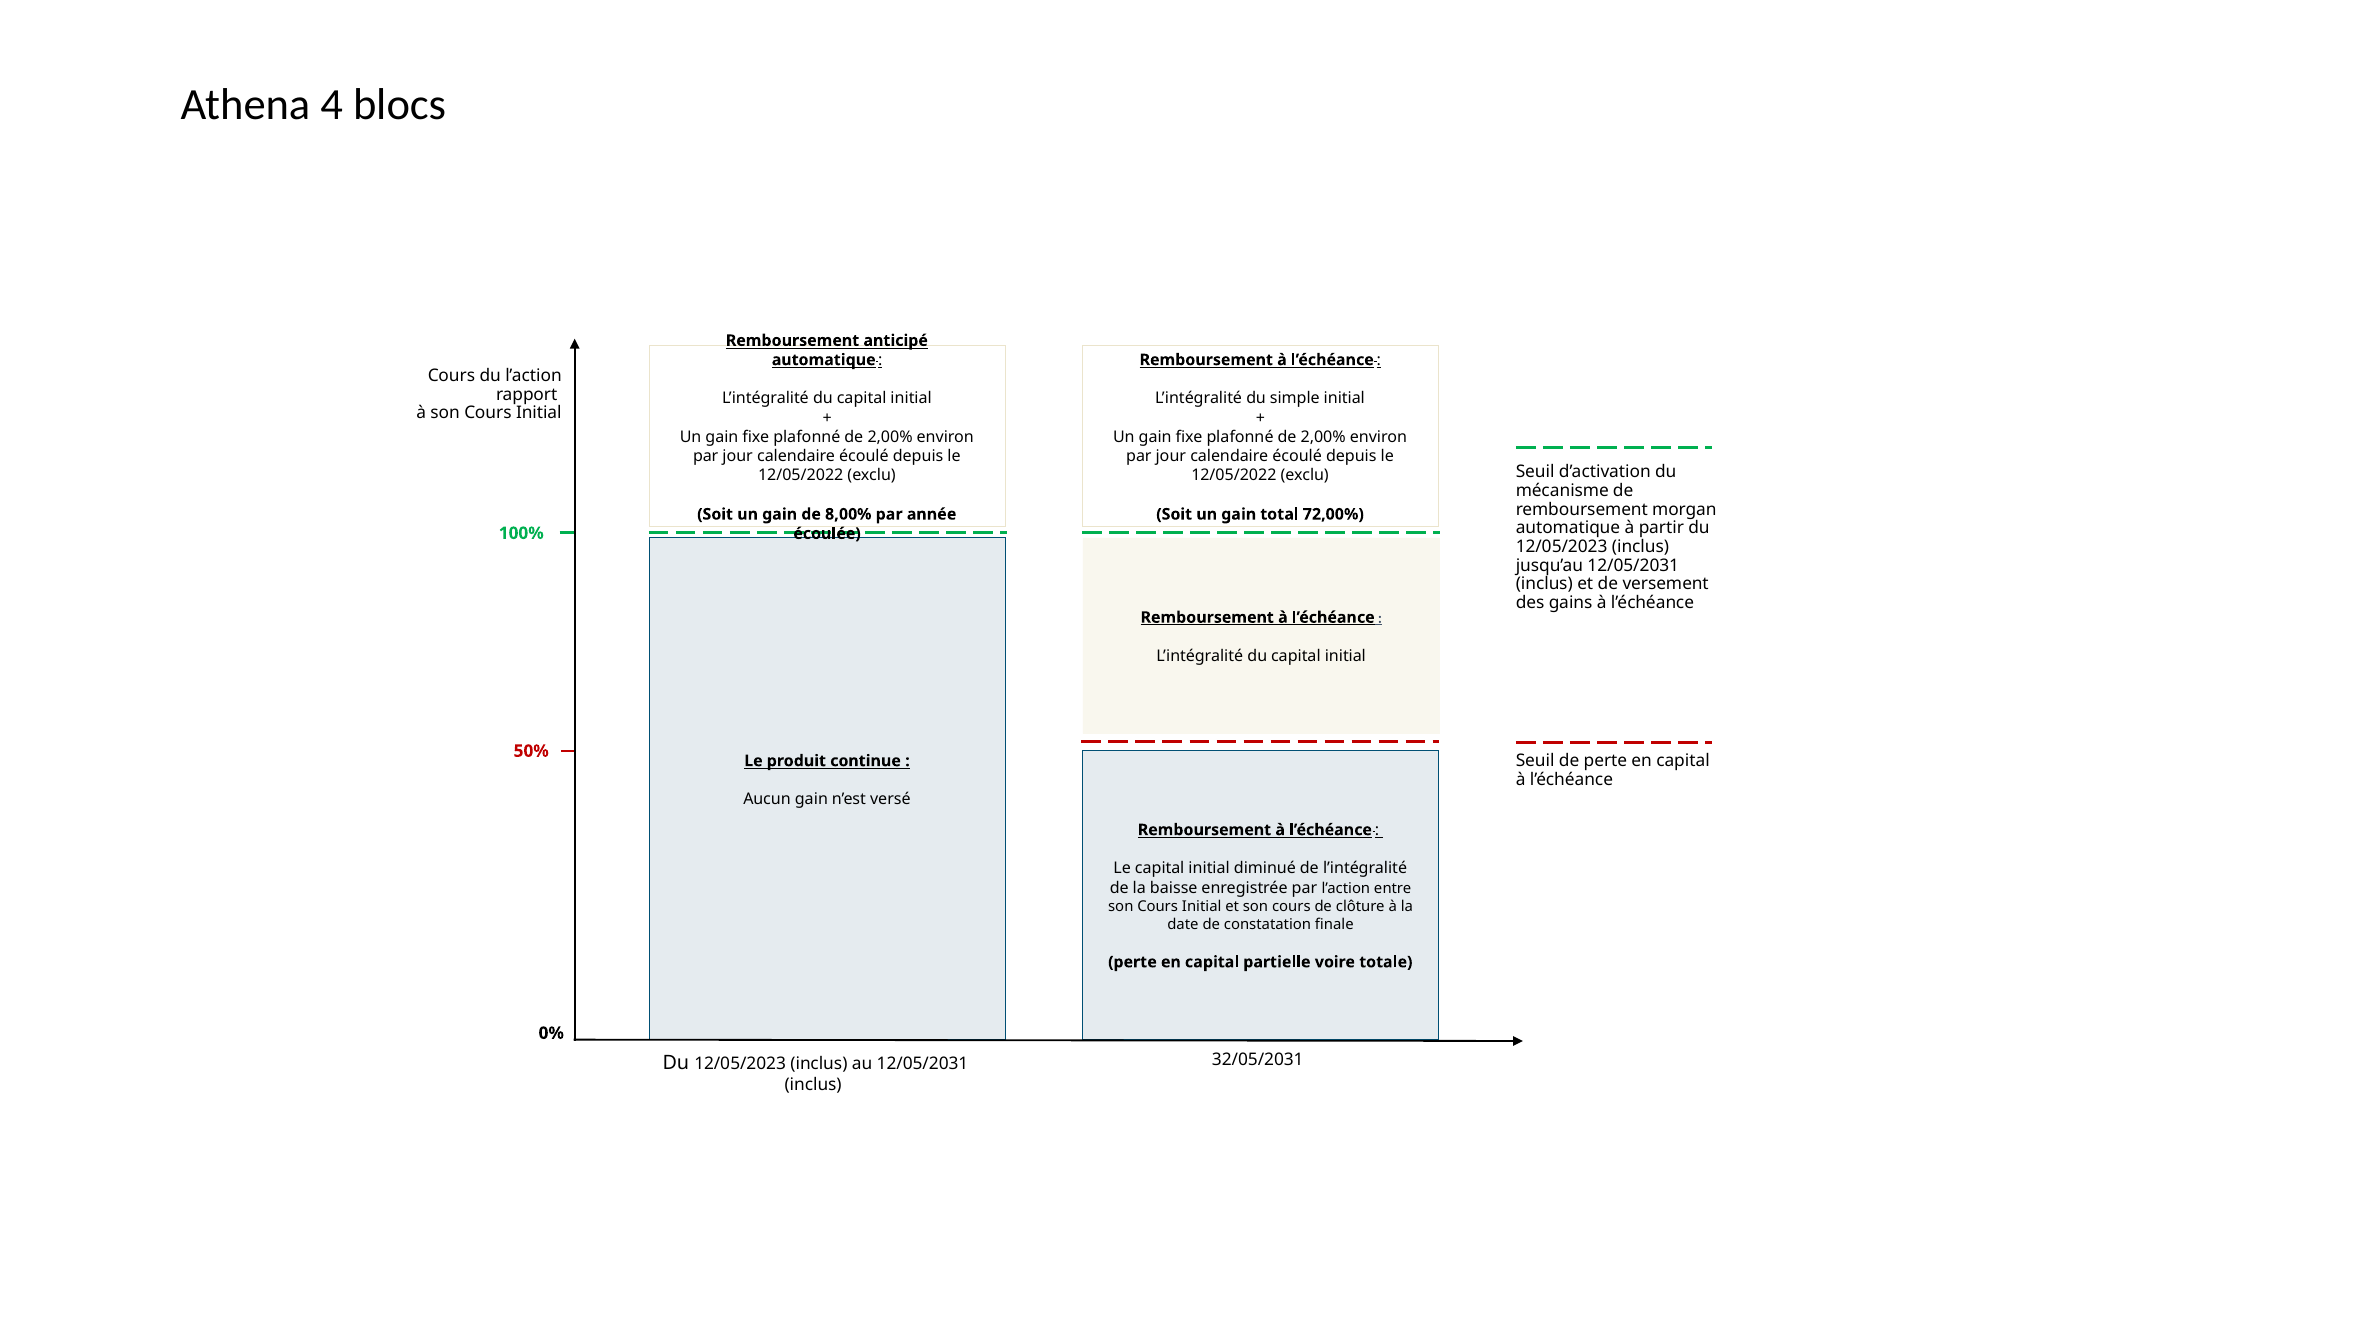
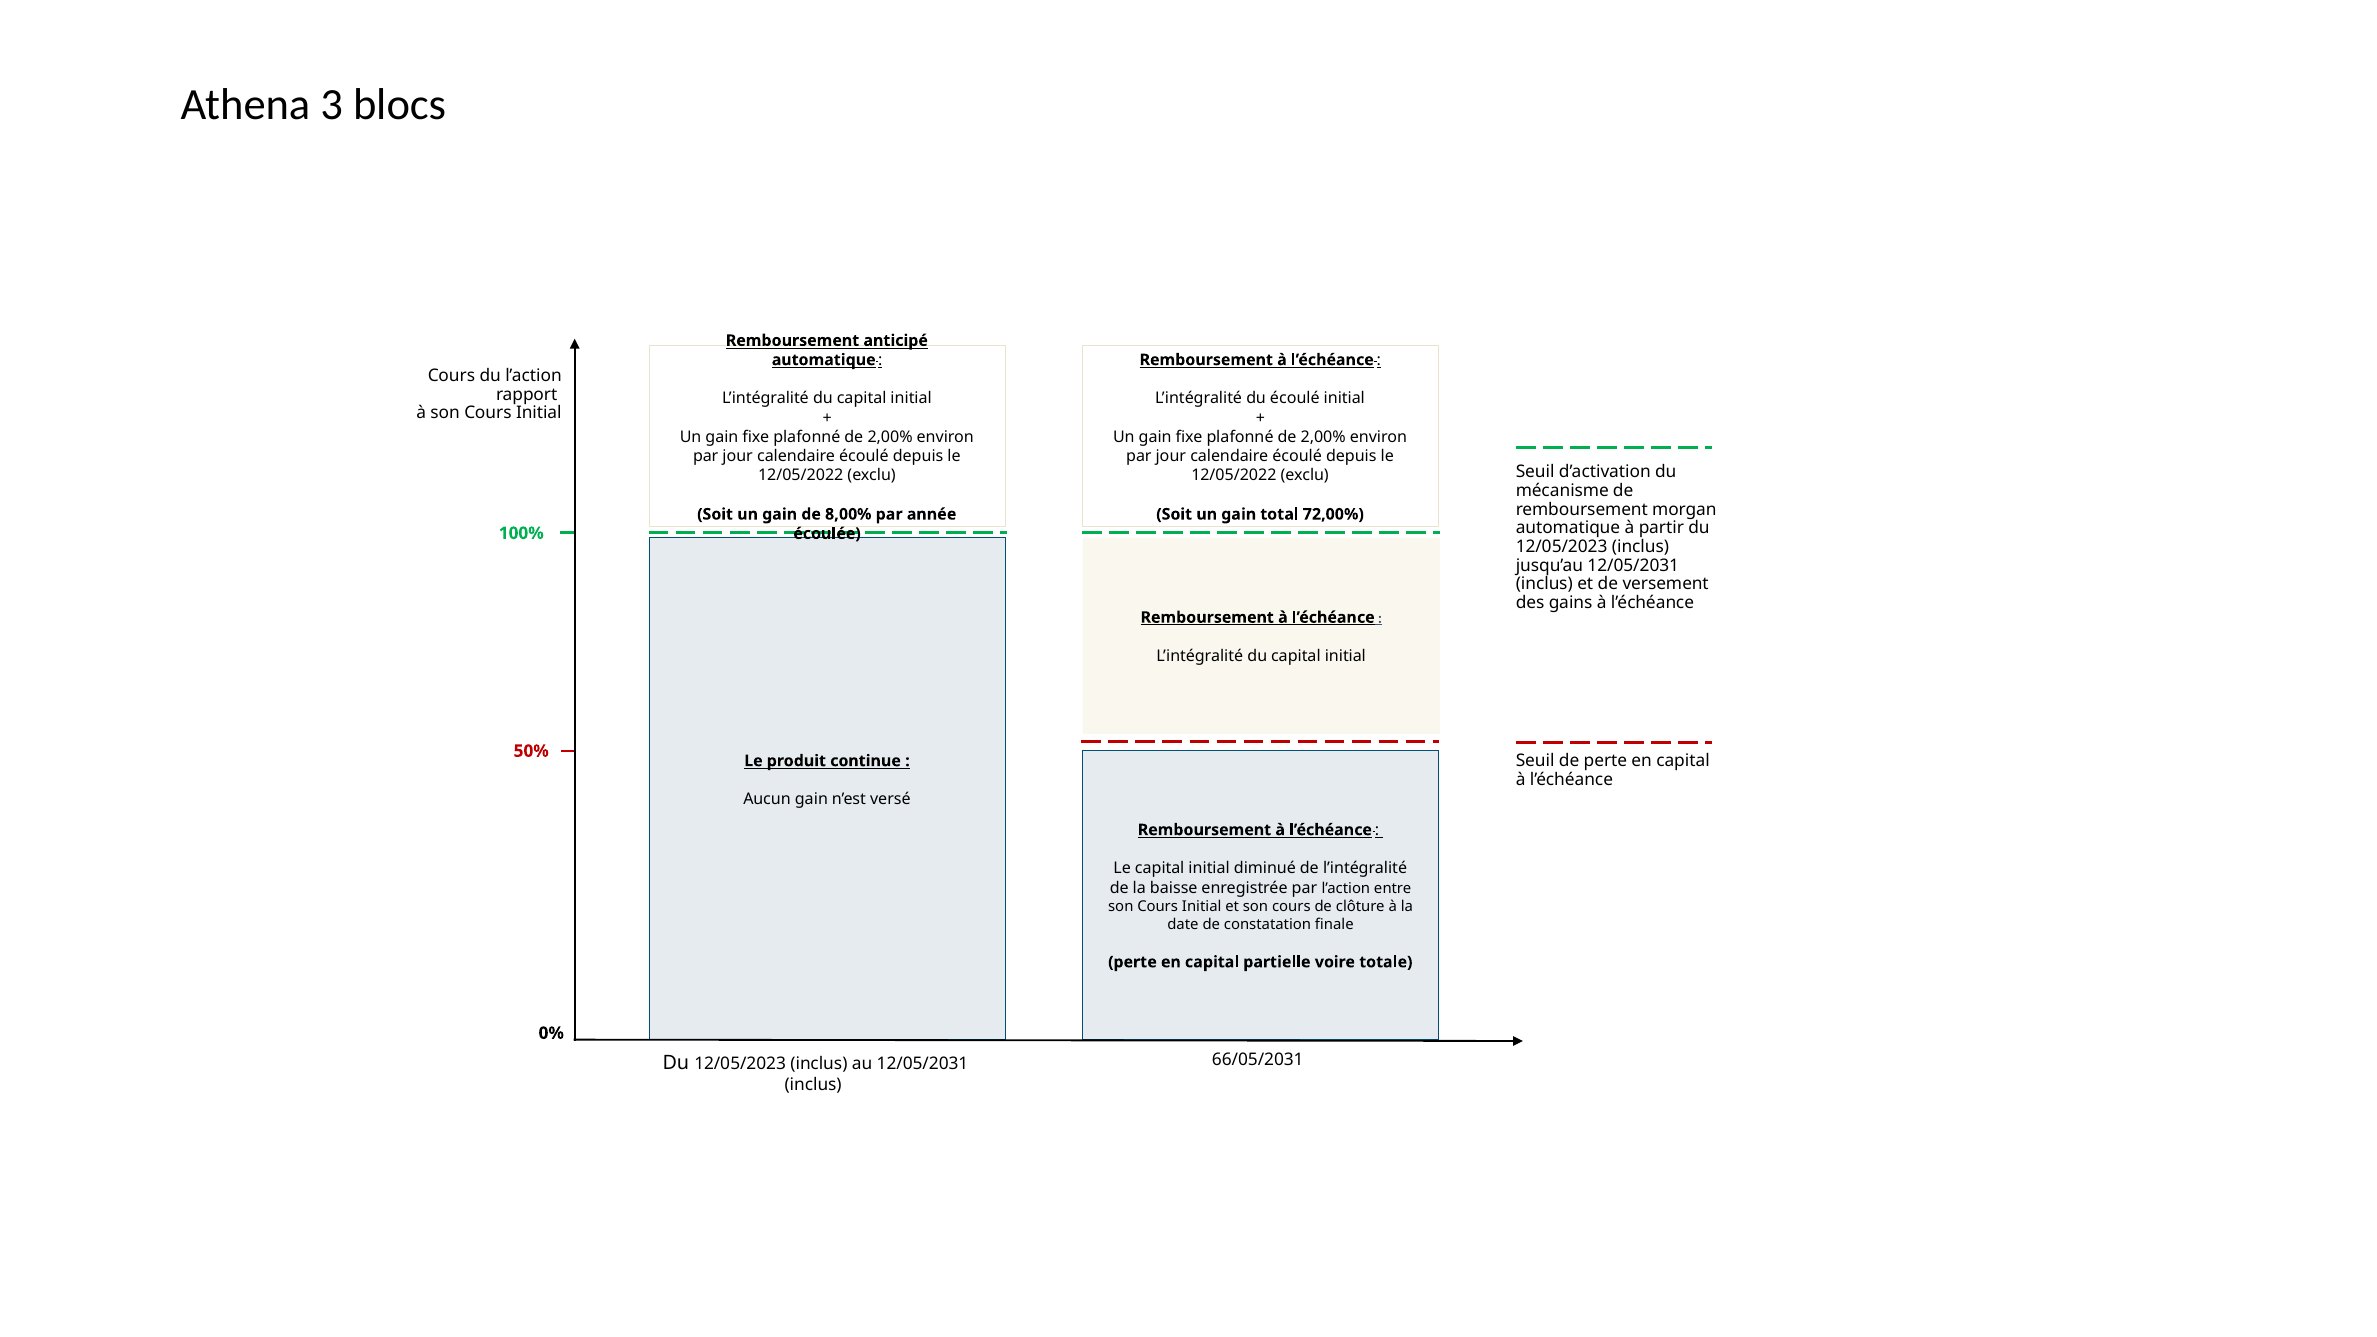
4: 4 -> 3 (332, 105)
du simple: simple -> écoulé (1295, 398)
32/05/2031: 32/05/2031 -> 66/05/2031 (1258, 1060)
